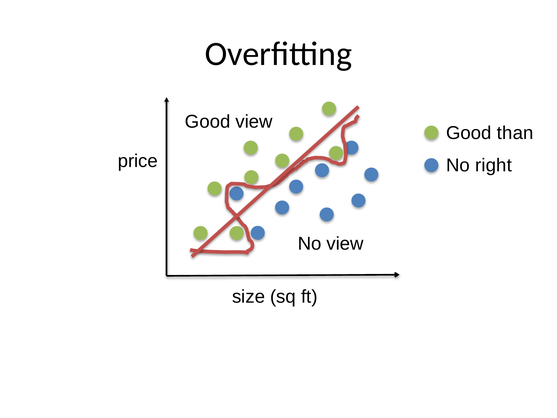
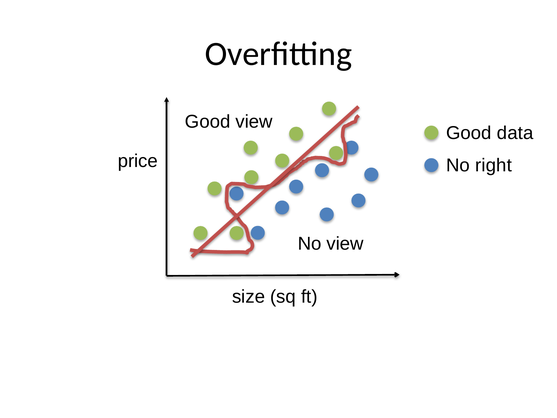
than: than -> data (515, 133)
